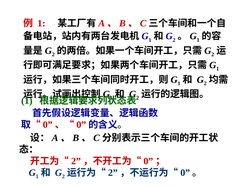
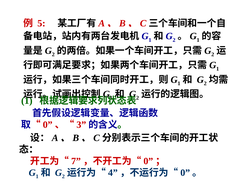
1: 1 -> 5 (41, 23)
0: 0 -> 3 (81, 125)
2: 2 -> 7 (76, 162)
2: 2 -> 4 (113, 173)
